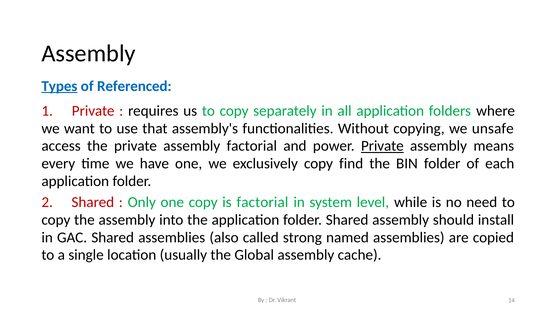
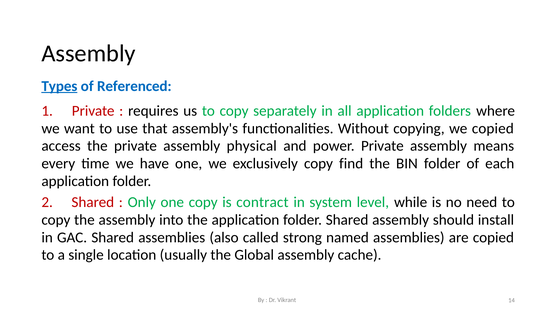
we unsafe: unsafe -> copied (493, 129)
assembly factorial: factorial -> physical (252, 146)
Private underline: present -> none (382, 146)
is factorial: factorial -> contract (262, 203)
